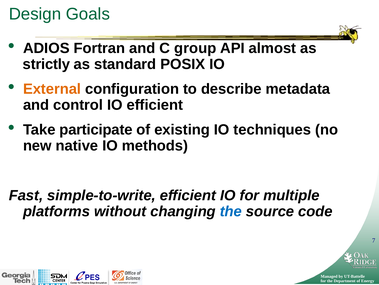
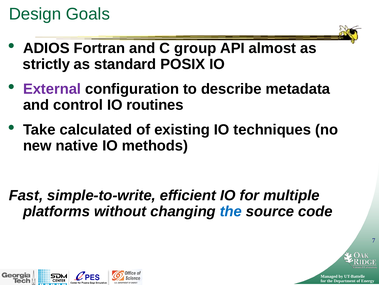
External colour: orange -> purple (52, 89)
IO efficient: efficient -> routines (155, 105)
participate: participate -> calculated (96, 130)
